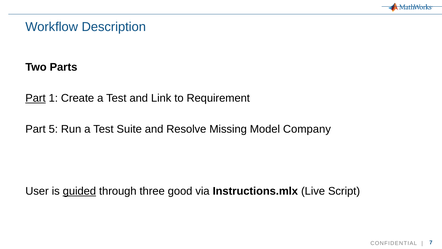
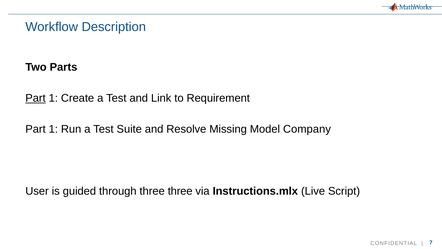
5: 5 -> 1 (53, 129)
guided underline: present -> none (79, 191)
three good: good -> three (180, 191)
